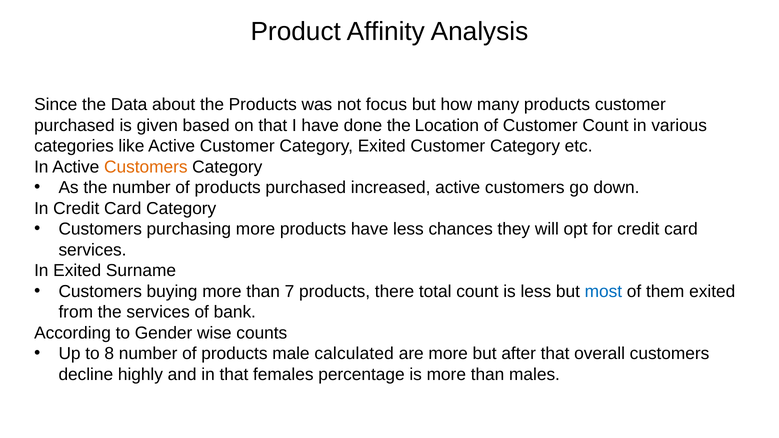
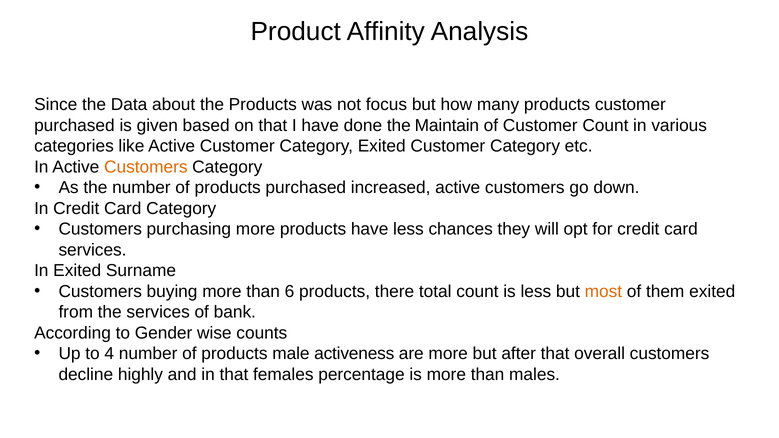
Location: Location -> Maintain (447, 125)
7: 7 -> 6 (290, 292)
most colour: blue -> orange (603, 292)
8: 8 -> 4 (109, 354)
calculated: calculated -> activeness (354, 354)
